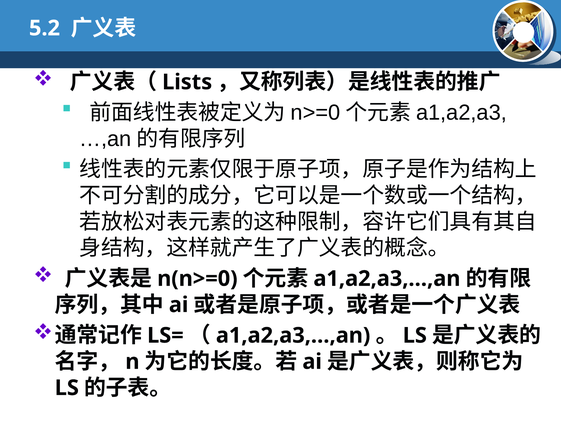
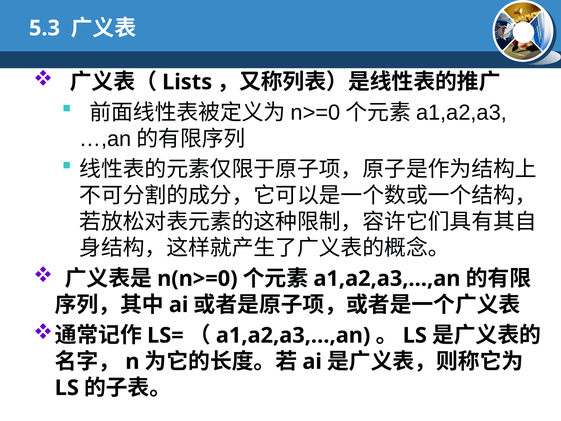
5.2: 5.2 -> 5.3 (44, 28)
